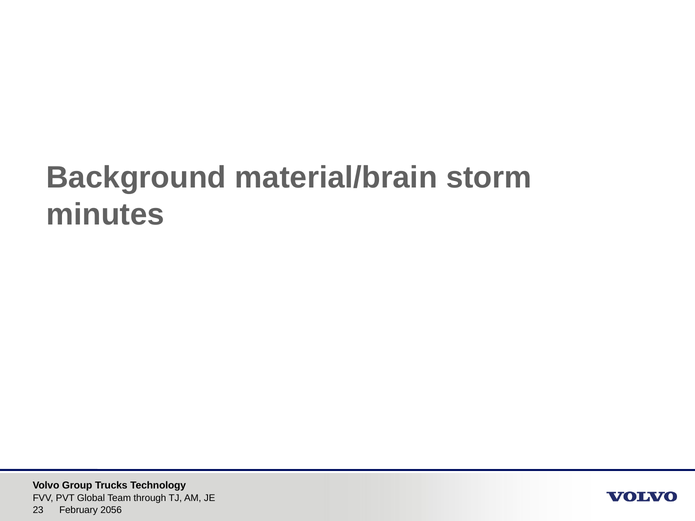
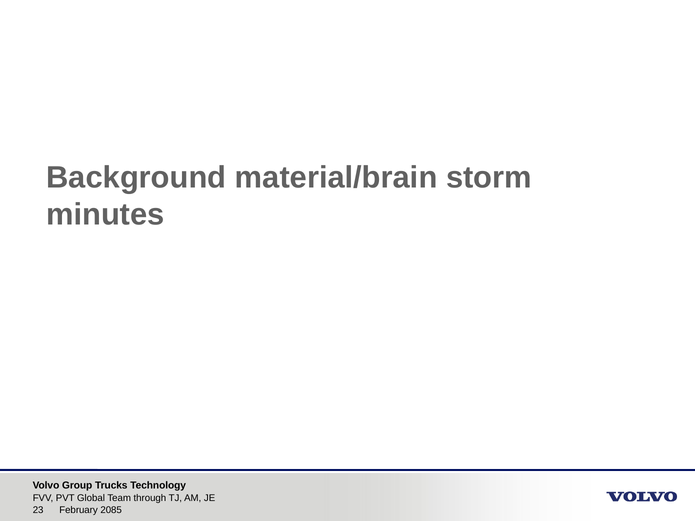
2056: 2056 -> 2085 (111, 510)
